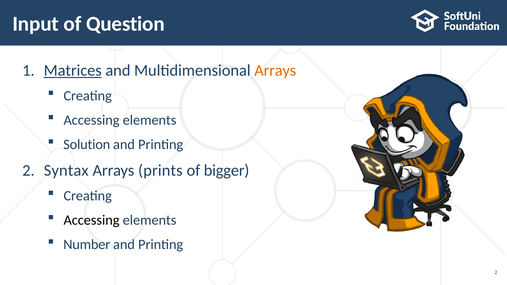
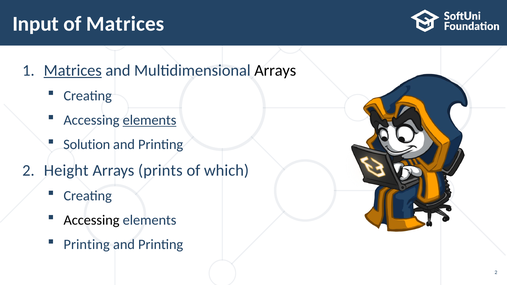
of Question: Question -> Matrices (125, 24)
Arrays colour: orange -> black (275, 70)
elements underline: none -> present (150, 120)
Syntax: Syntax -> Height (66, 170)
bigger: bigger -> which (226, 170)
Number: Number -> Printing (87, 245)
